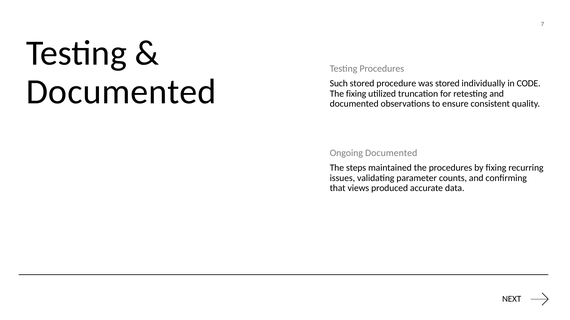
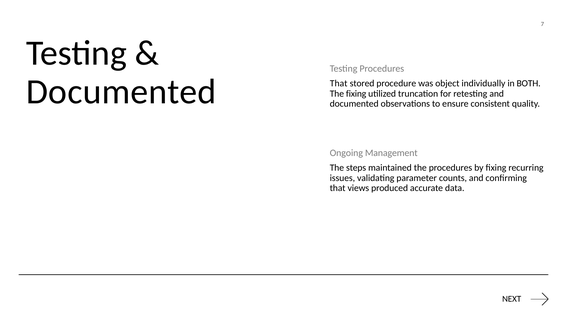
Such: Such -> That (339, 84)
was stored: stored -> object (447, 84)
CODE: CODE -> BOTH (529, 84)
Ongoing Documented: Documented -> Management (391, 153)
